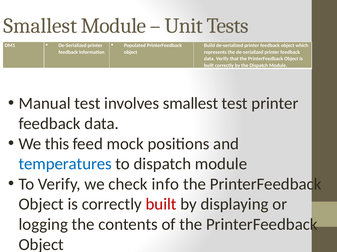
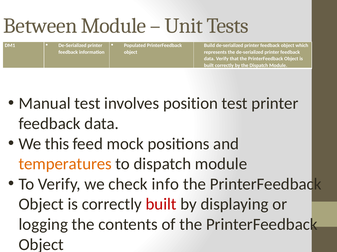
Smallest: Smallest -> Between (40, 26)
involves smallest: smallest -> position (190, 104)
temperatures colour: blue -> orange (65, 164)
